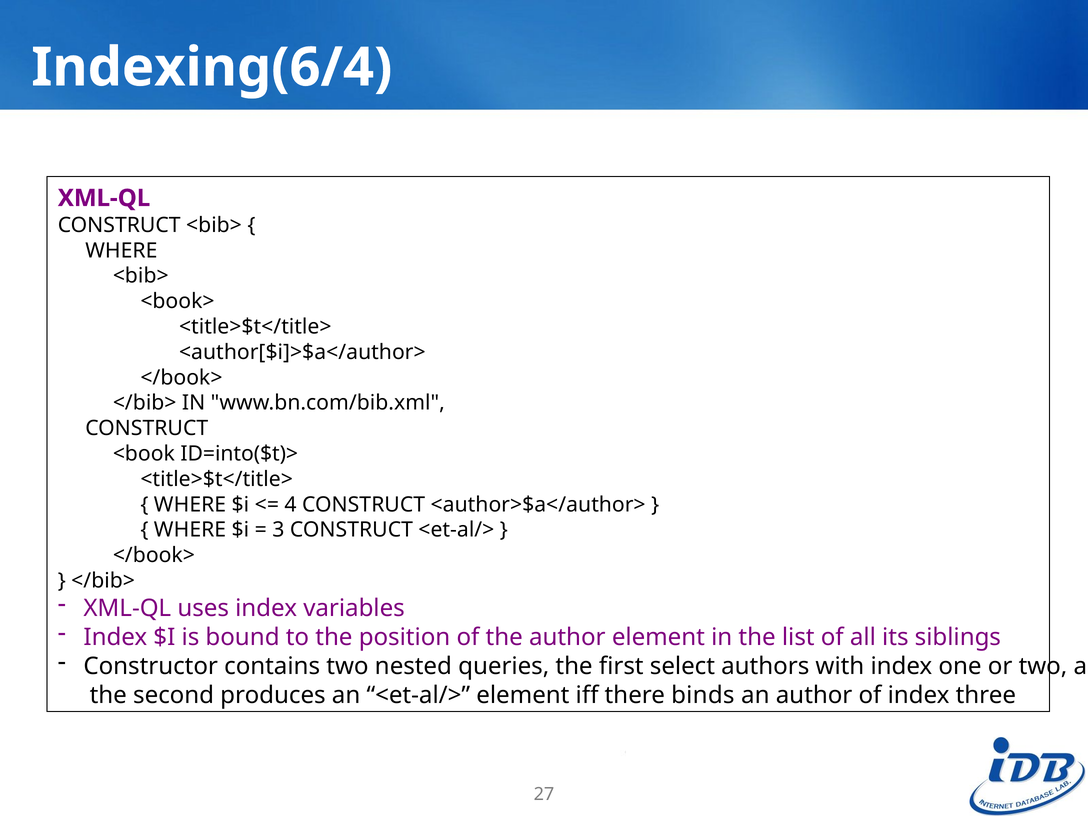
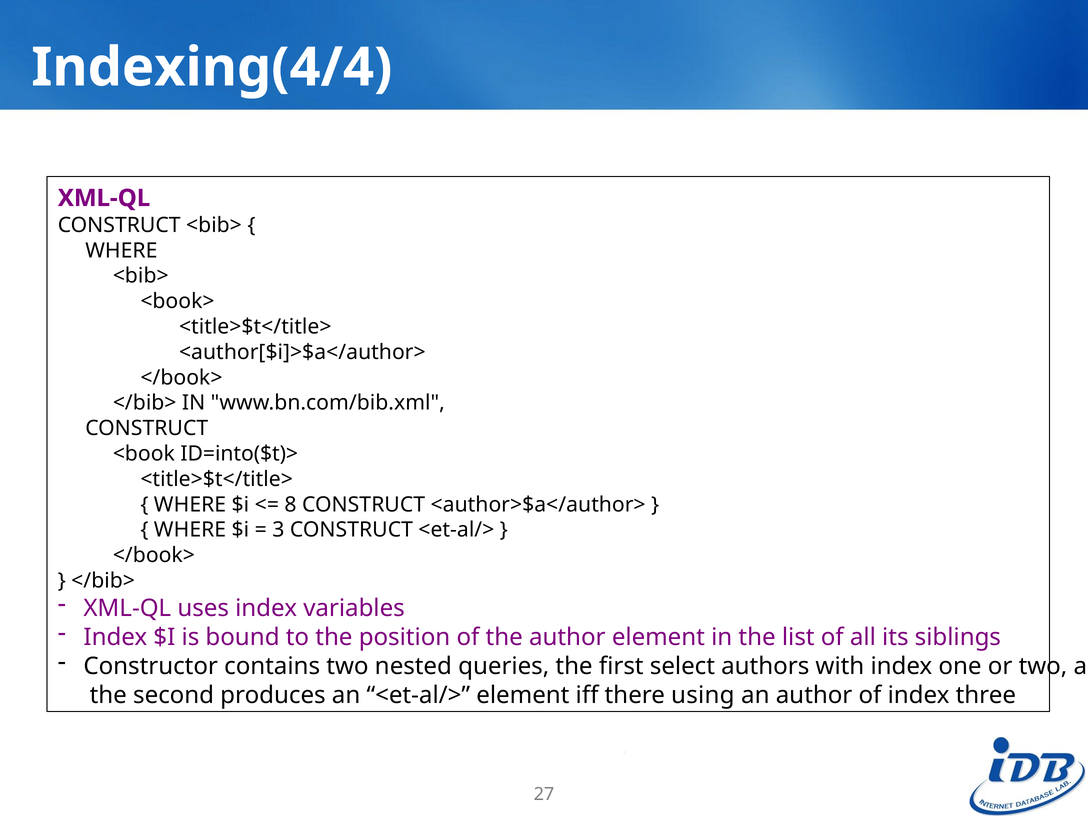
Indexing(6/4: Indexing(6/4 -> Indexing(4/4 (212, 68)
4: 4 -> 8 (291, 505)
binds: binds -> using (703, 695)
